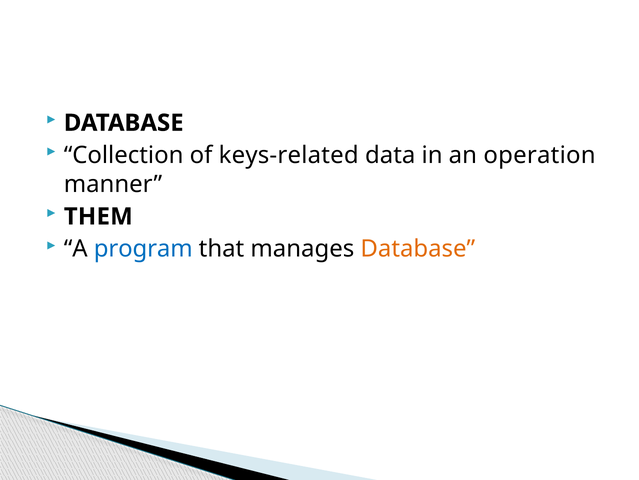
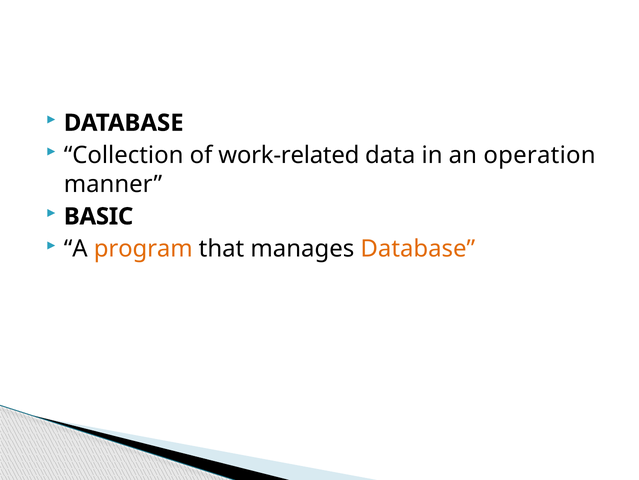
keys-related: keys-related -> work-related (289, 155)
THEM: THEM -> BASIC (99, 216)
program colour: blue -> orange (143, 248)
